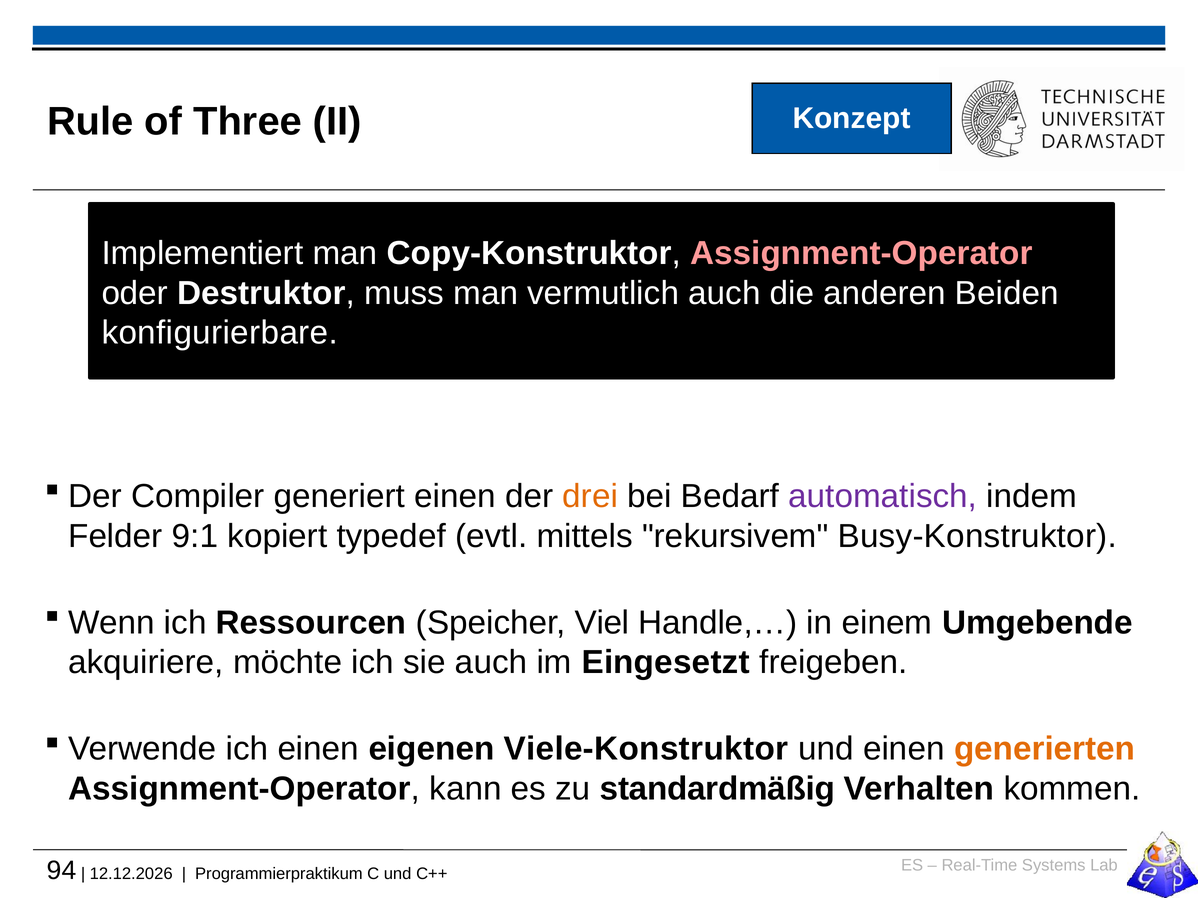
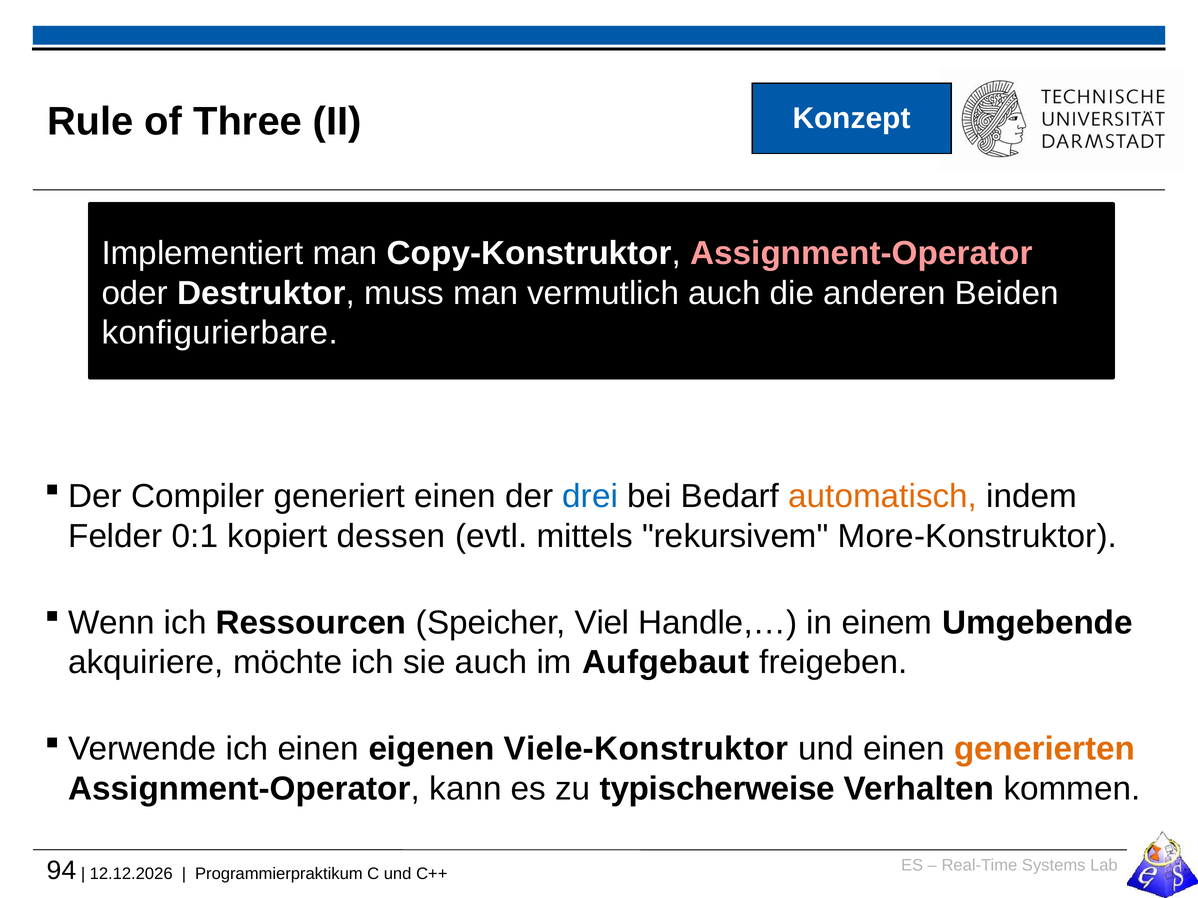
drei colour: orange -> blue (590, 496)
automatisch colour: purple -> orange (883, 496)
9:1: 9:1 -> 0:1 (195, 536)
typedef: typedef -> dessen (391, 536)
Busy-Konstruktor: Busy-Konstruktor -> More-Konstruktor (977, 536)
Eingesetzt: Eingesetzt -> Aufgebaut (666, 663)
standardmäßig: standardmäßig -> typischerweise (717, 789)
